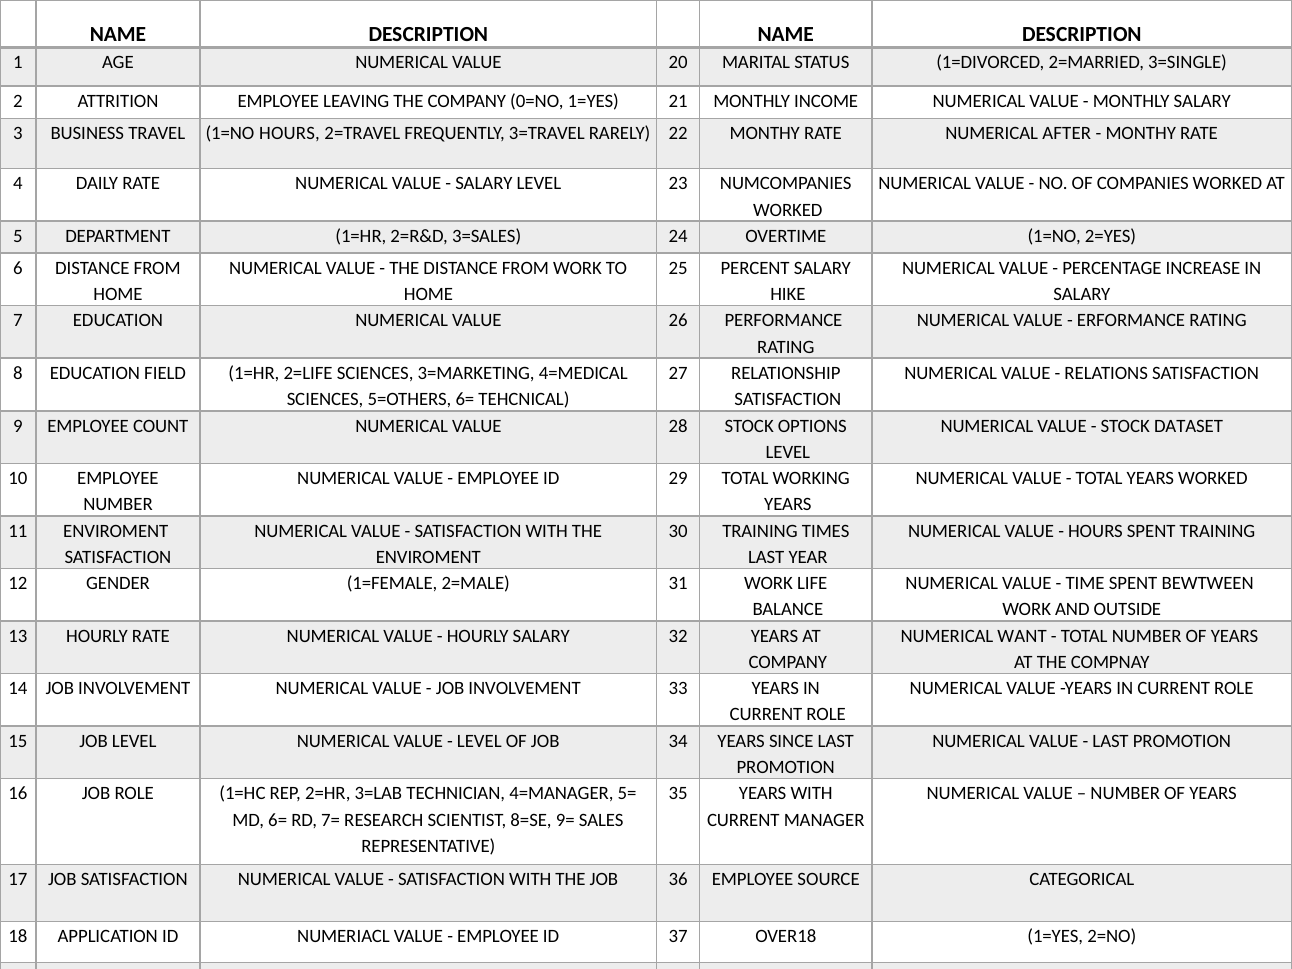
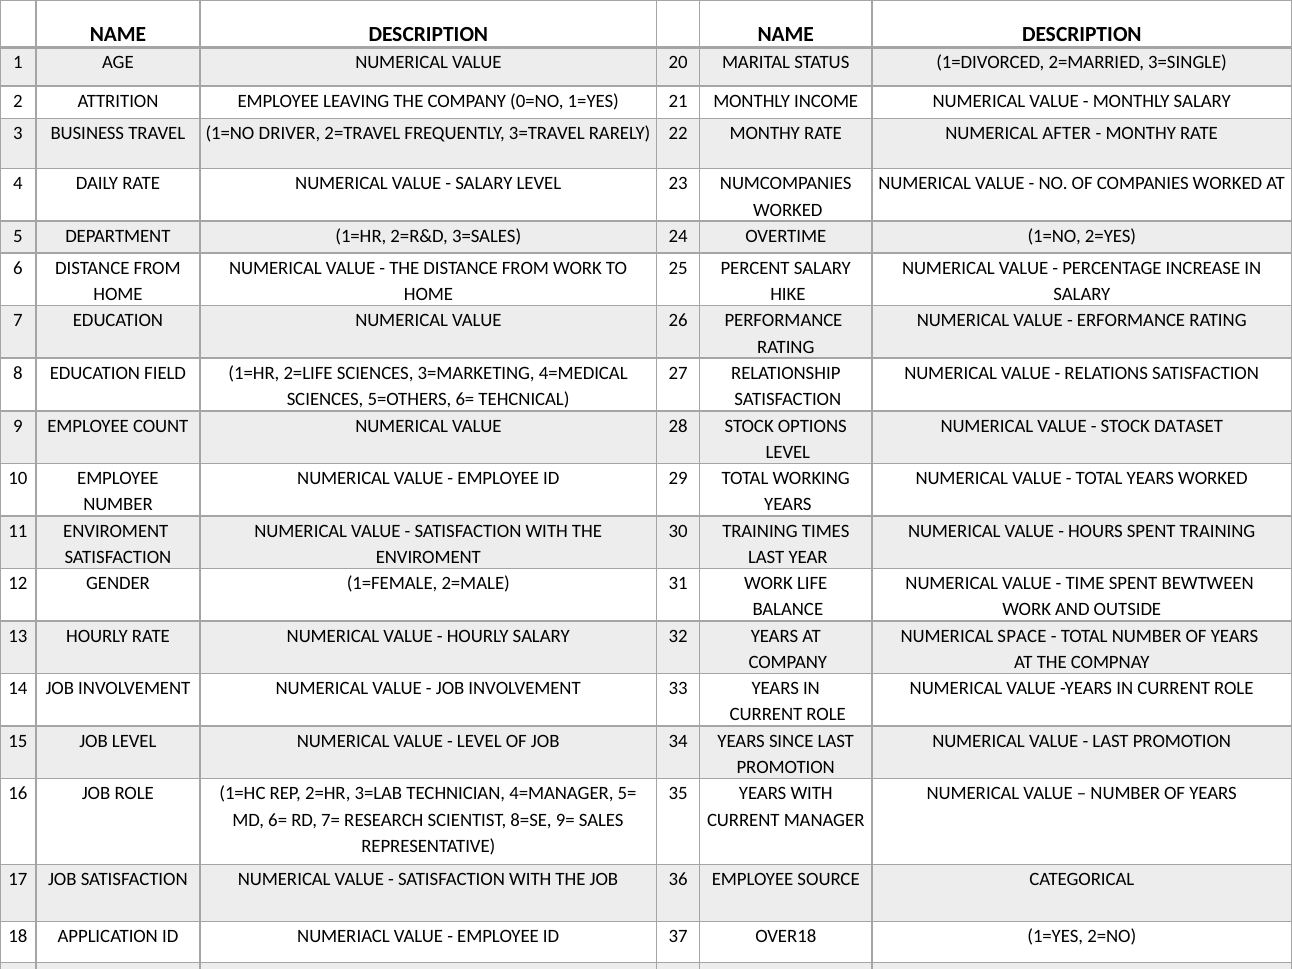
1=NO HOURS: HOURS -> DRIVER (290, 133)
WANT: WANT -> SPACE (1022, 636)
